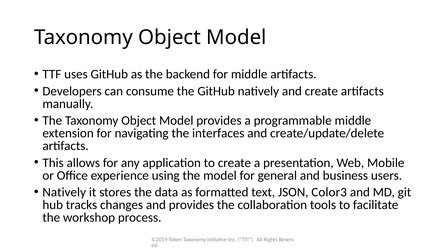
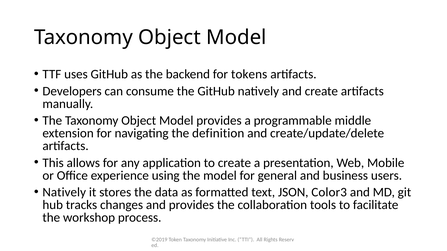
for middle: middle -> tokens (249, 74)
interfaces: interfaces -> definition (218, 134)
